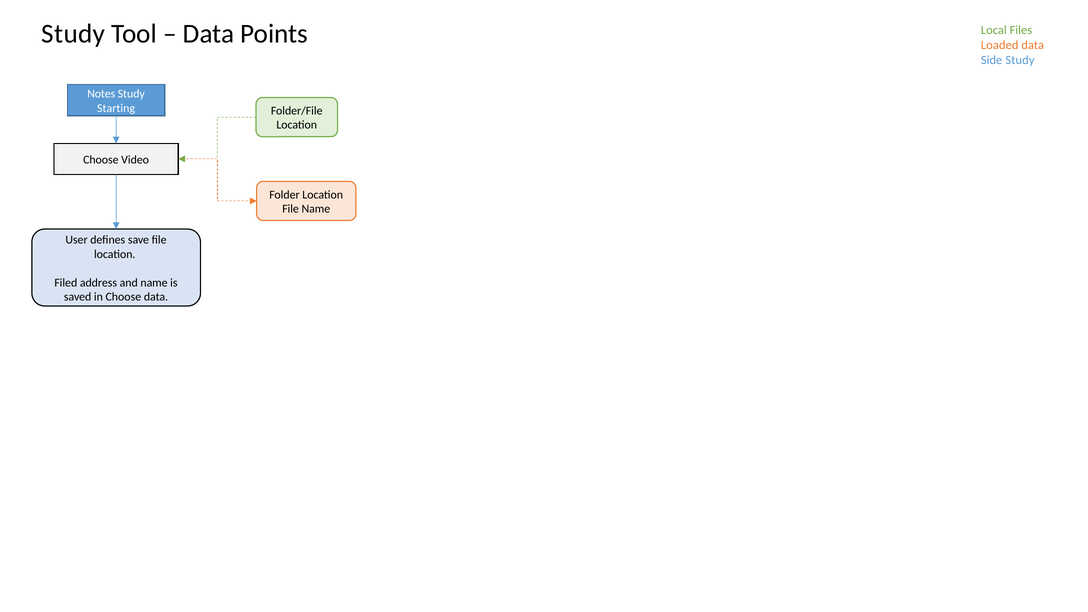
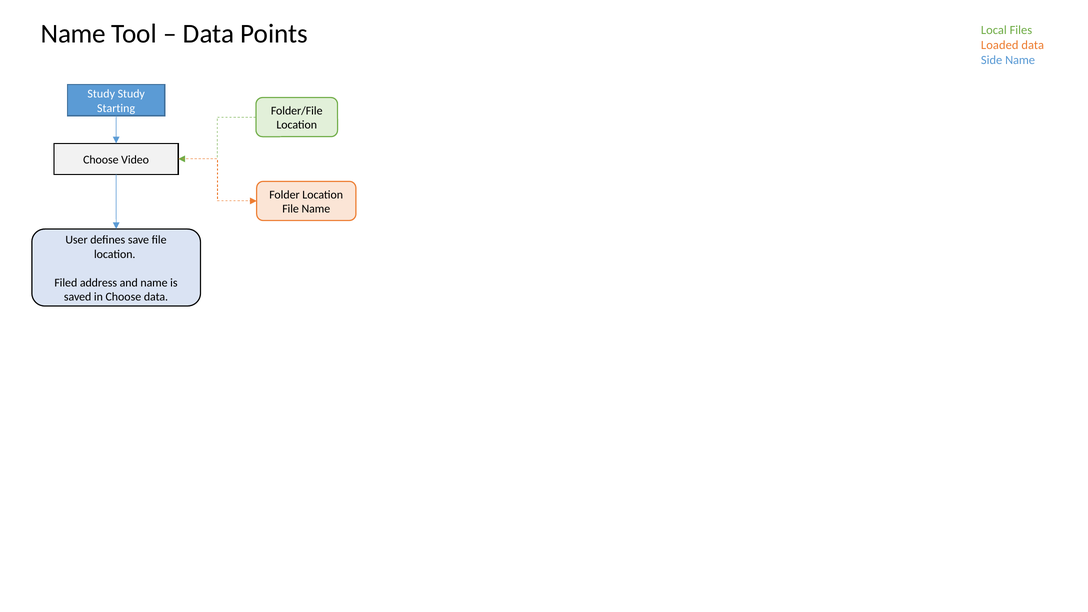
Study: Study -> Name (73, 34)
Side Study: Study -> Name (1020, 60)
Notes: Notes -> Study (101, 94)
